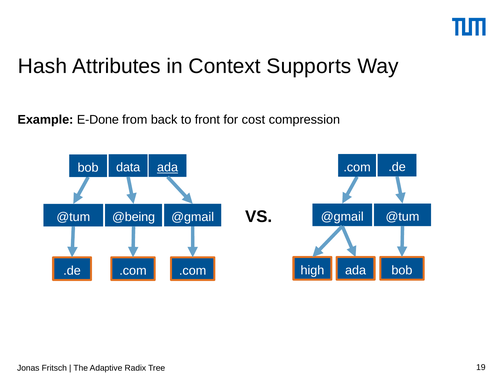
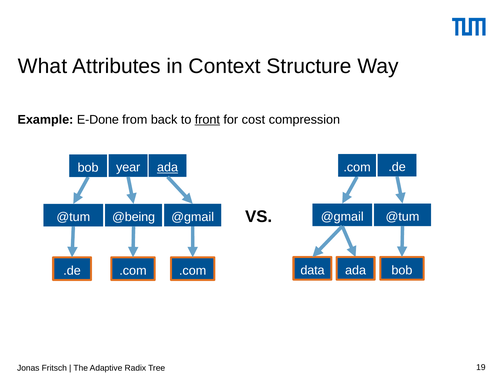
Hash: Hash -> What (42, 66)
Supports: Supports -> Structure (309, 66)
front underline: none -> present (207, 119)
data: data -> year (128, 167)
high: high -> data (312, 270)
